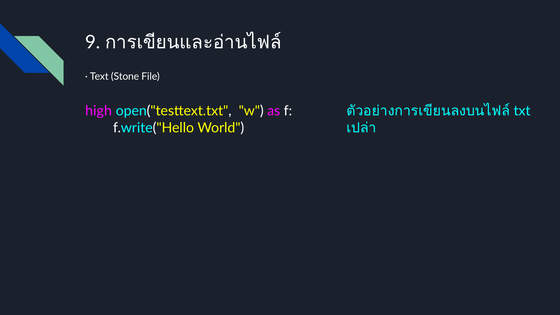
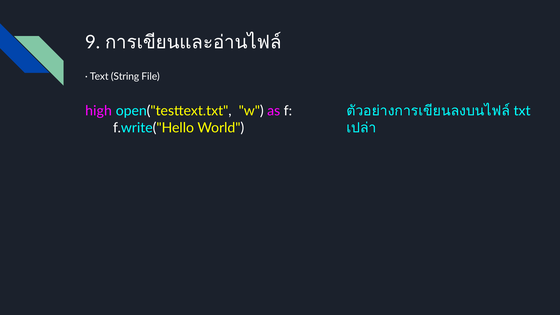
Stone: Stone -> String (125, 77)
